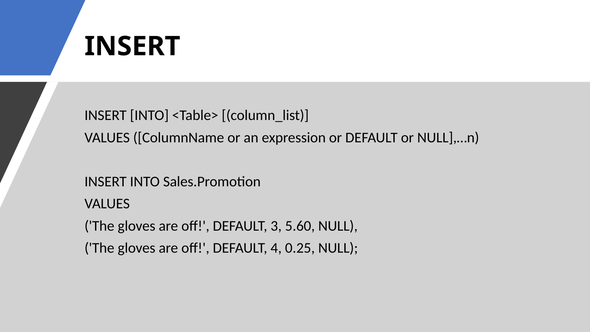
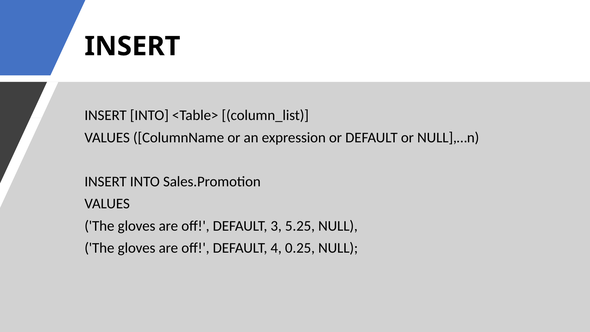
5.60: 5.60 -> 5.25 (300, 226)
